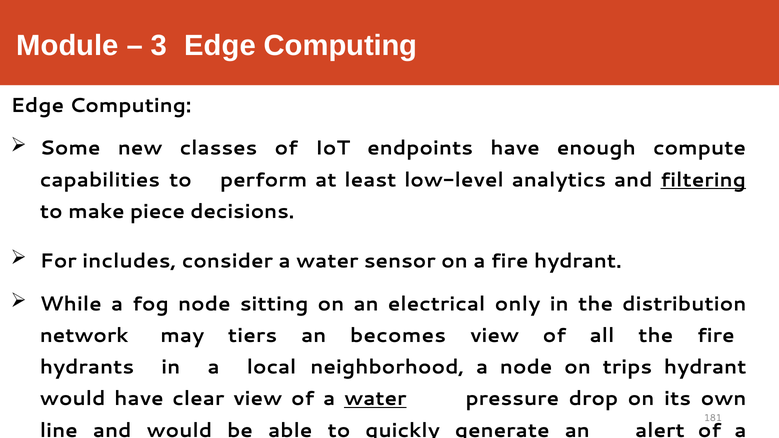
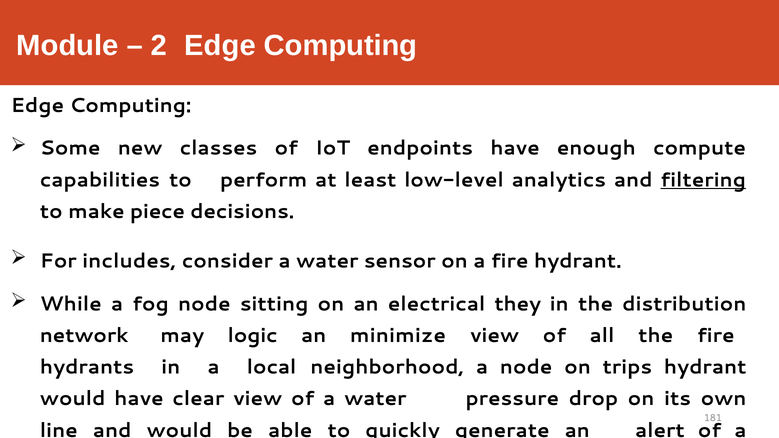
3: 3 -> 2 (159, 46)
only: only -> they (518, 304)
tiers: tiers -> logic (253, 336)
becomes: becomes -> minimize (398, 336)
water underline: present -> none (375, 399)
